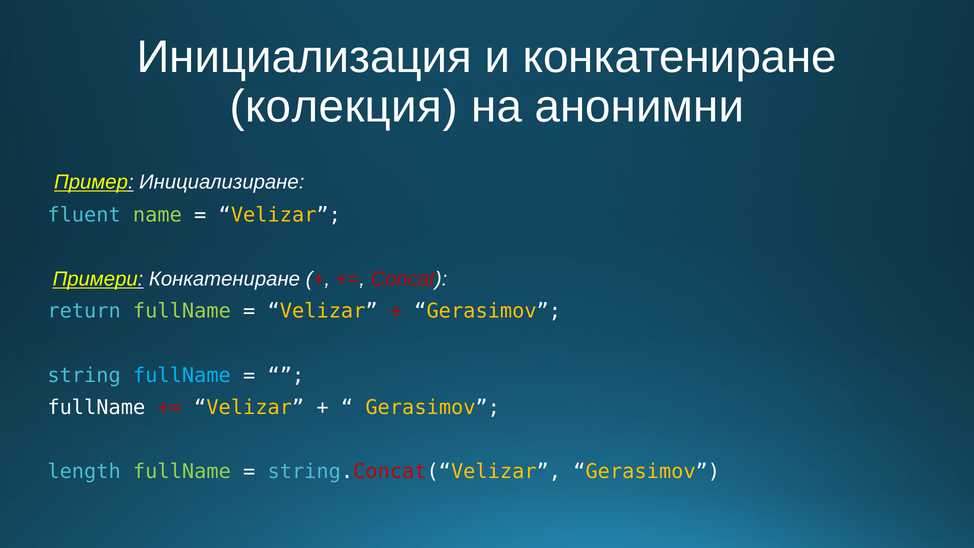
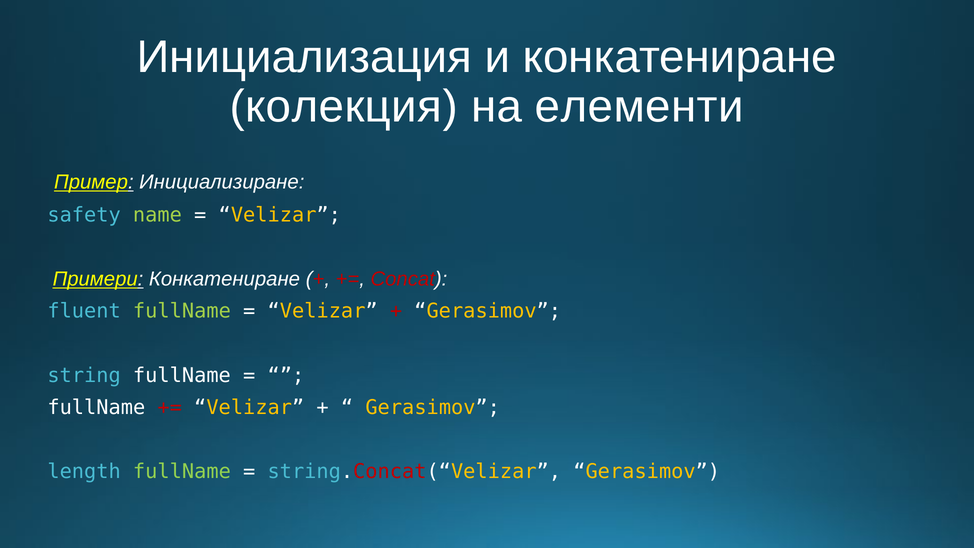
анонимни: анонимни -> елементи (639, 106)
fluent: fluent -> safety (84, 215)
return: return -> fluent (84, 311)
fullName colour: light blue -> white (182, 375)
